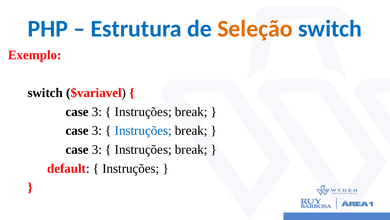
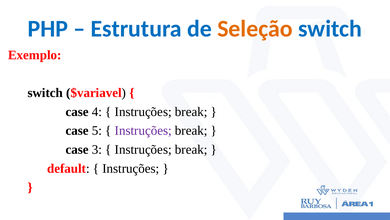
3: 3 -> 4 (97, 111)
3: 3 -> 5 (97, 130)
Instruções colour: blue -> purple (143, 130)
